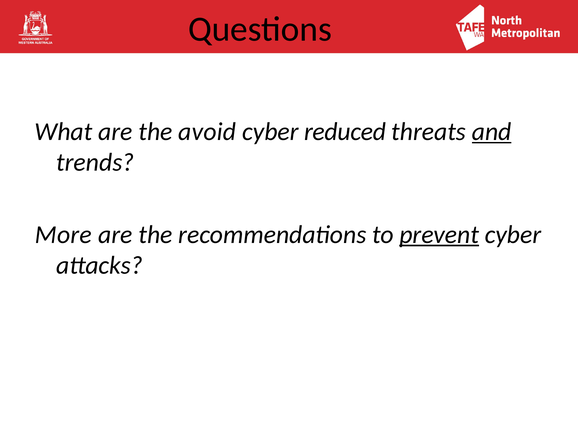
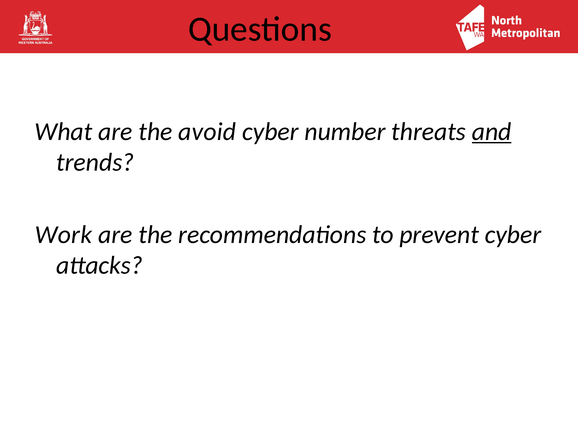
reduced: reduced -> number (345, 131)
More: More -> Work (63, 234)
prevent underline: present -> none (439, 234)
